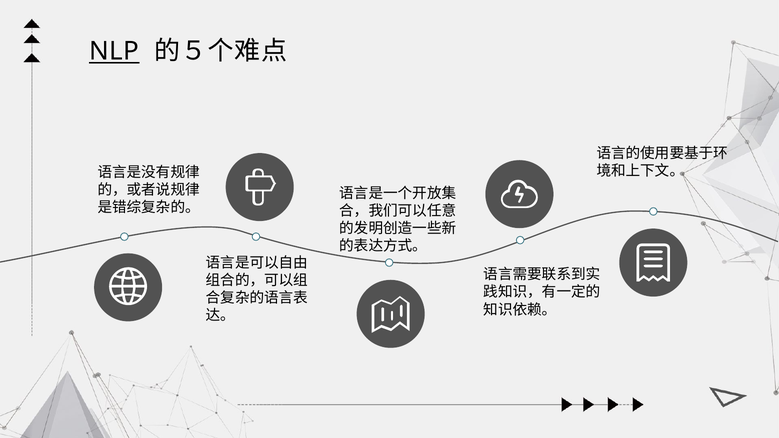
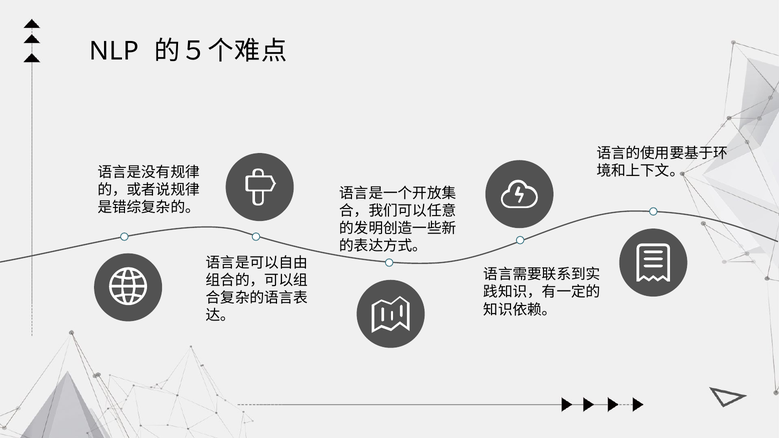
NLP underline: present -> none (114, 51)
